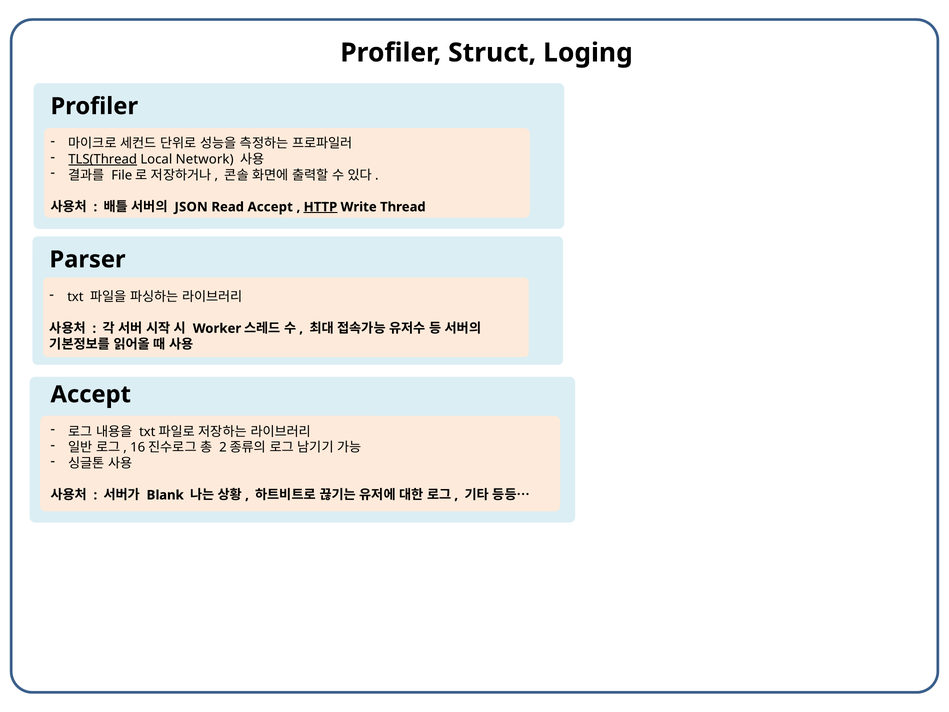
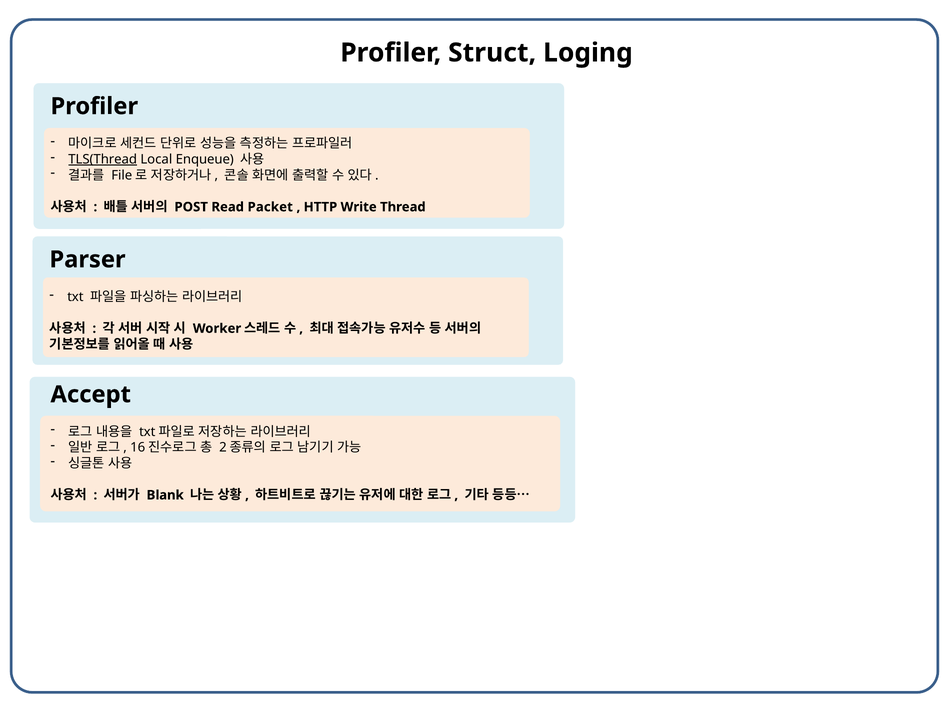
Network: Network -> Enqueue (205, 159)
JSON: JSON -> POST (191, 207)
Read Accept: Accept -> Packet (270, 207)
HTTP underline: present -> none (320, 207)
